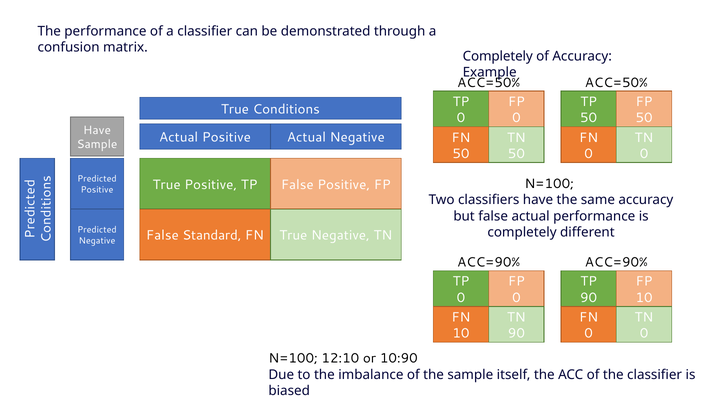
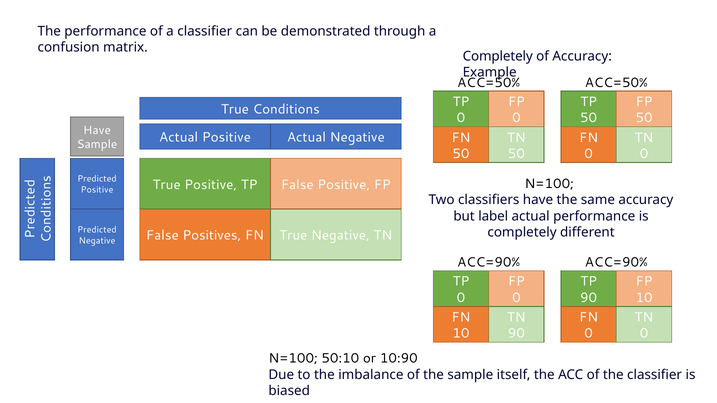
but false: false -> label (493, 216)
Standard: Standard -> Positives (212, 236)
12:10: 12:10 -> 50:10 (340, 359)
